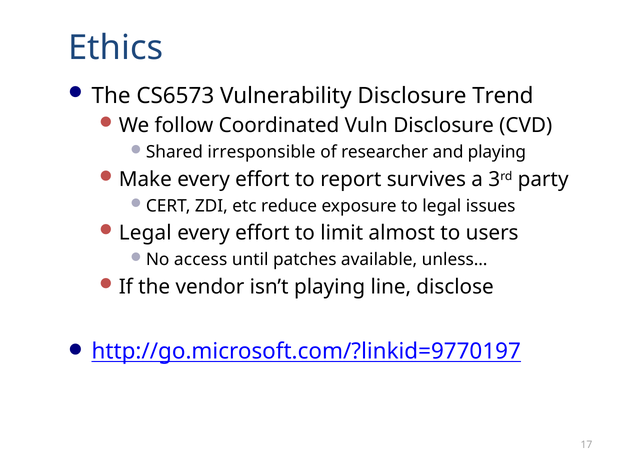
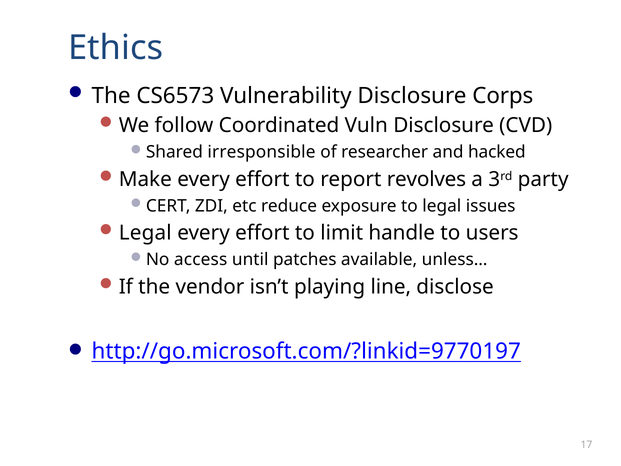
Trend: Trend -> Corps (503, 96)
and playing: playing -> hacked (497, 152)
survives: survives -> revolves (426, 179)
almost: almost -> handle (402, 233)
